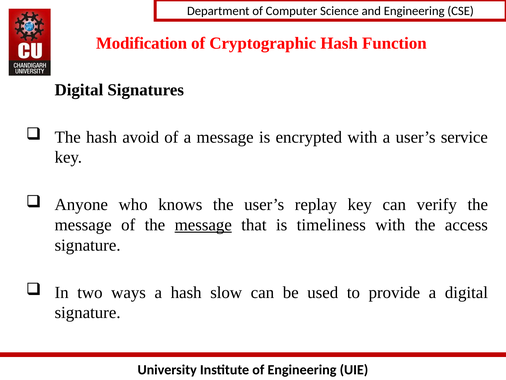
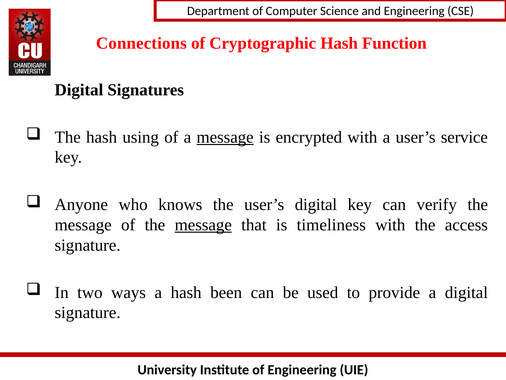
Modification: Modification -> Connections (141, 43)
avoid: avoid -> using (141, 137)
message underline: none -> present (225, 137)
user’s replay: replay -> digital (316, 204)
slow: slow -> been (226, 292)
